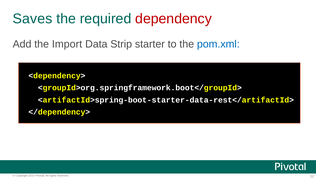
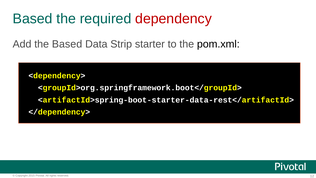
Saves: Saves -> Based (33, 19)
the Import: Import -> Based (67, 44)
pom.xml colour: blue -> black (218, 44)
